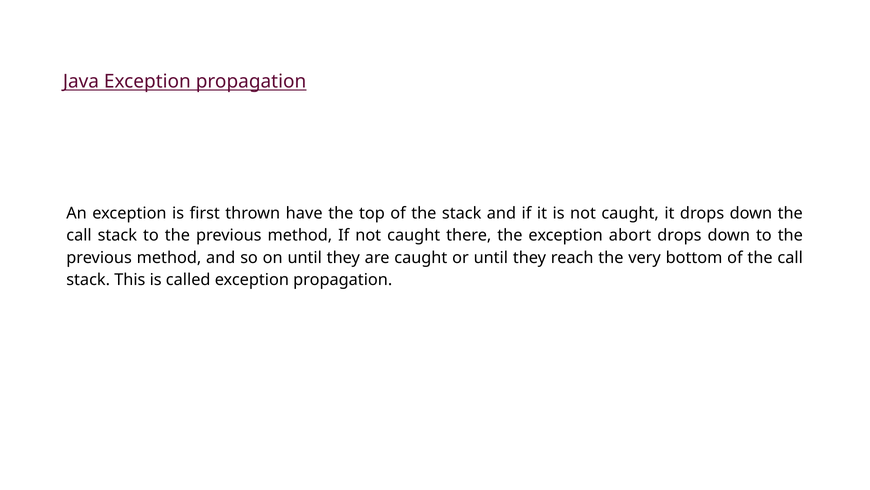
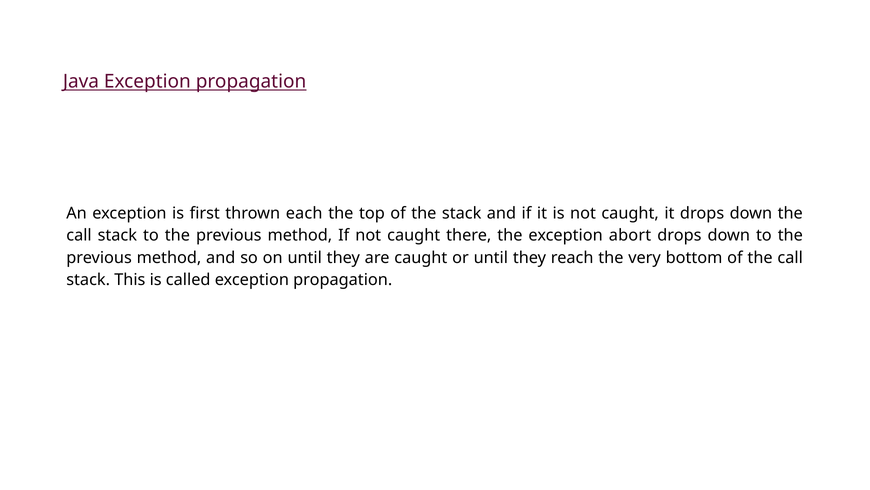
have: have -> each (304, 213)
